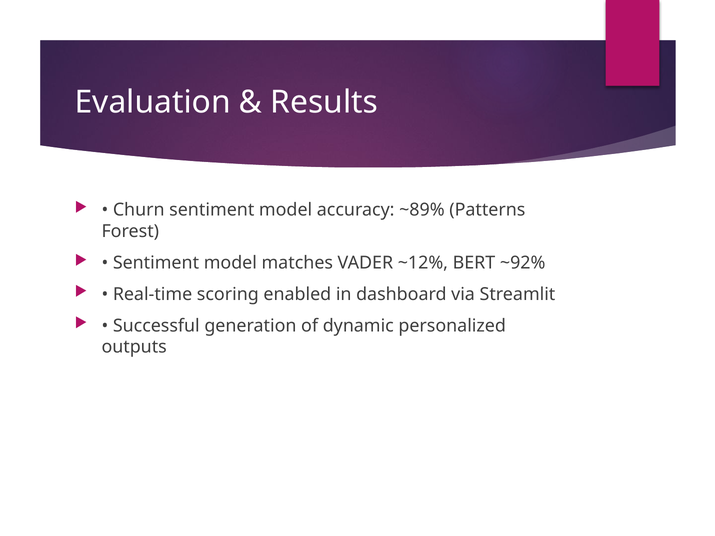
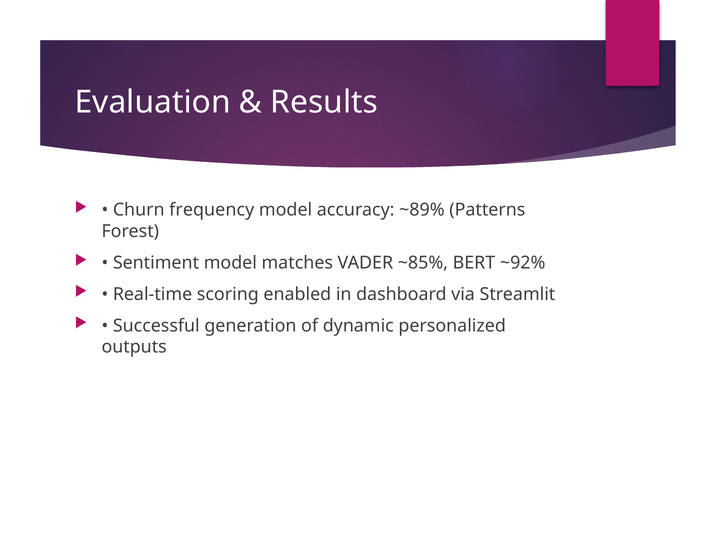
Churn sentiment: sentiment -> frequency (212, 210)
~12%: ~12% -> ~85% (423, 263)
